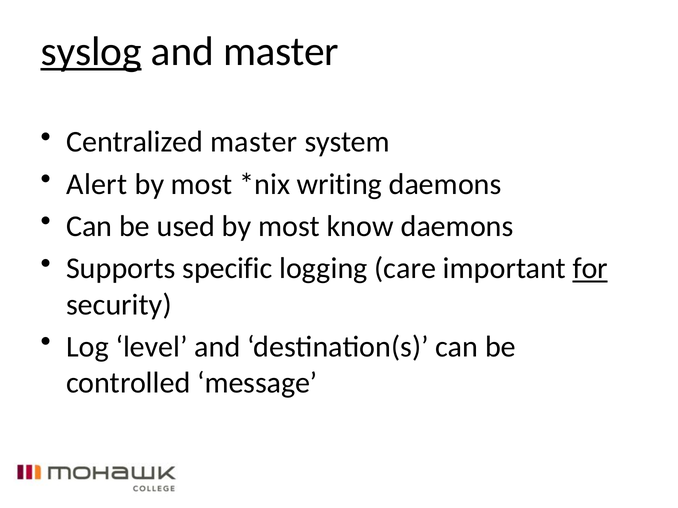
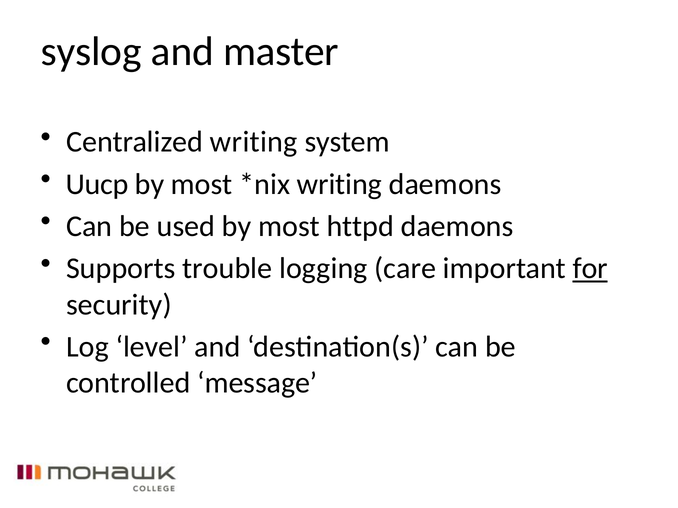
syslog underline: present -> none (91, 51)
Centralized master: master -> writing (254, 142)
Alert: Alert -> Uucp (97, 184)
know: know -> httpd (360, 227)
specific: specific -> trouble (227, 269)
